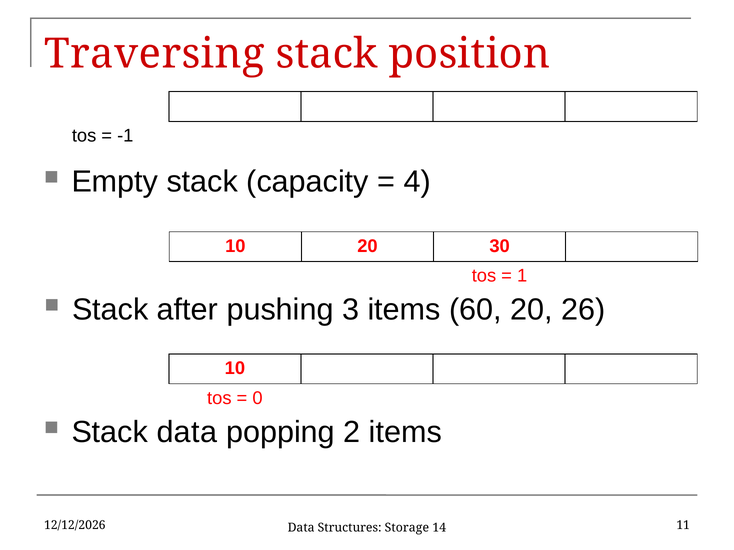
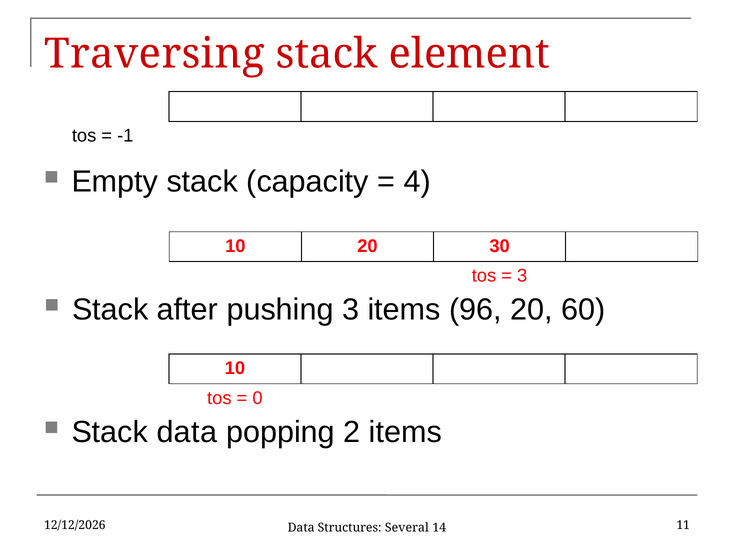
position: position -> element (469, 54)
1: 1 -> 3 (522, 276)
60: 60 -> 96 (475, 310)
26: 26 -> 60 (583, 310)
Storage: Storage -> Several (407, 528)
